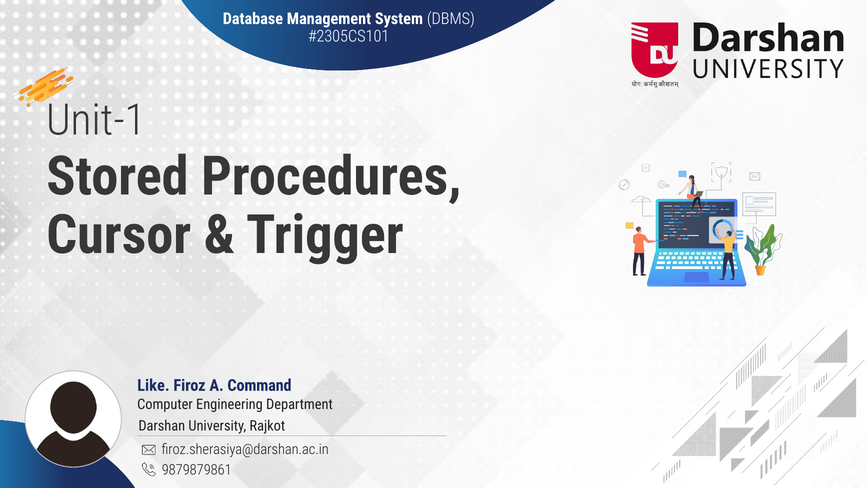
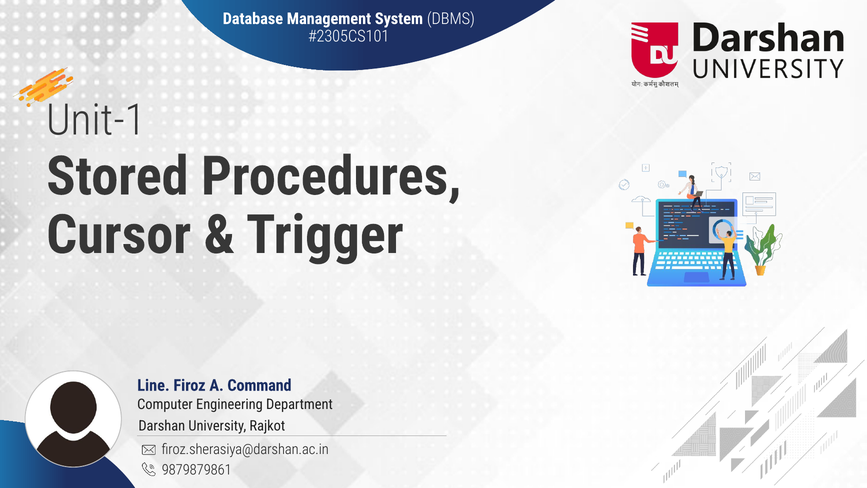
Like: Like -> Line (153, 385)
